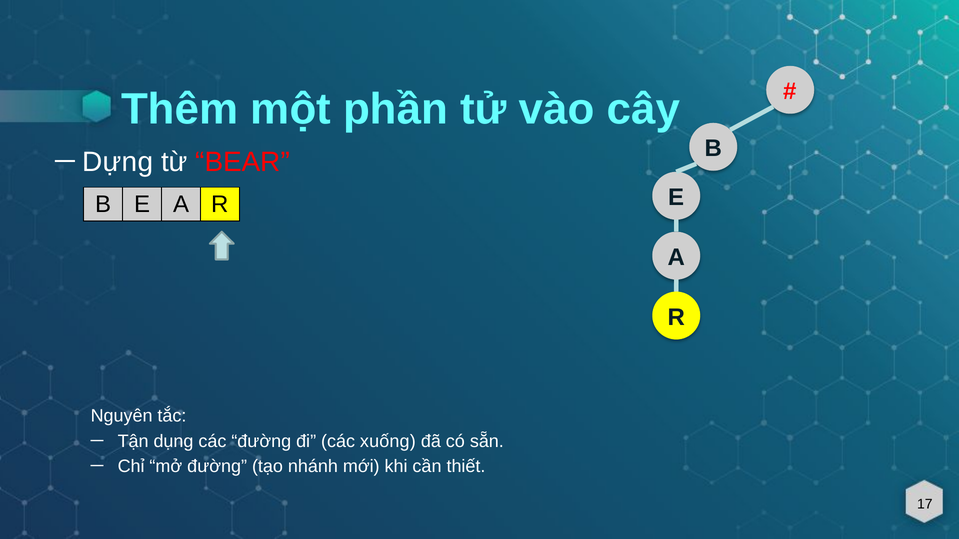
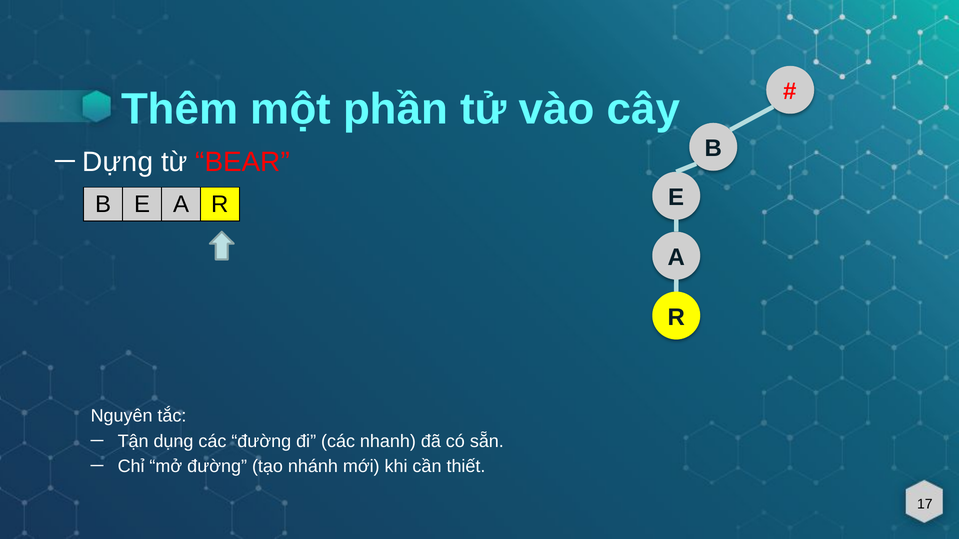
xuống: xuống -> nhanh (388, 442)
